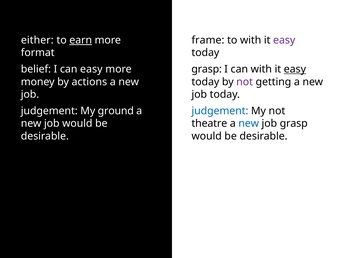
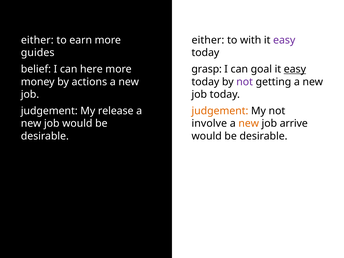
earn underline: present -> none (81, 40)
frame: frame -> either (208, 40)
format: format -> guides (38, 53)
can easy: easy -> here (91, 69)
can with: with -> goal (261, 69)
ground: ground -> release (116, 111)
judgement colour: blue -> orange (220, 111)
theatre: theatre -> involve (209, 123)
new colour: blue -> orange (249, 123)
job grasp: grasp -> arrive (294, 123)
